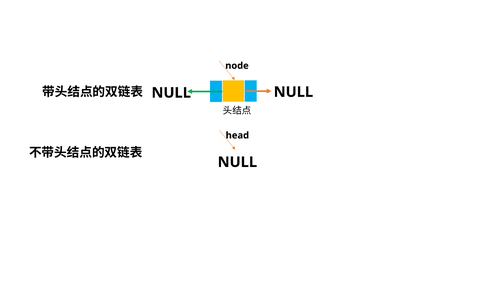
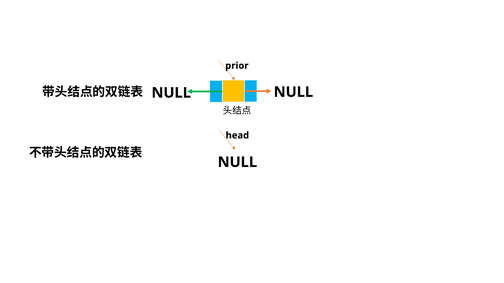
node: node -> prior (237, 66)
